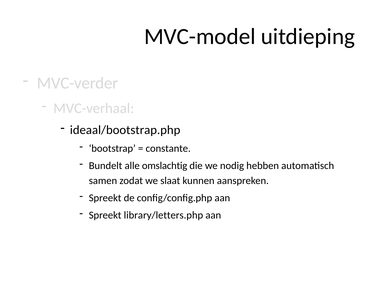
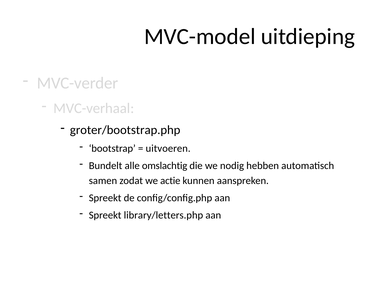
ideaal/bootstrap.php: ideaal/bootstrap.php -> groter/bootstrap.php (125, 130)
constante: constante -> uitvoeren (168, 149)
slaat: slaat -> actie (170, 181)
